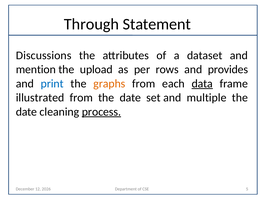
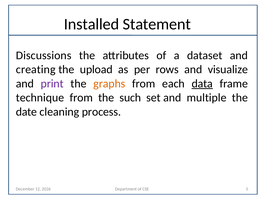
Through: Through -> Installed (92, 24)
mention: mention -> creating (36, 69)
provides: provides -> visualize (228, 69)
print colour: blue -> purple (52, 84)
illustrated: illustrated -> technique (40, 98)
from the date: date -> such (130, 98)
process underline: present -> none (101, 112)
